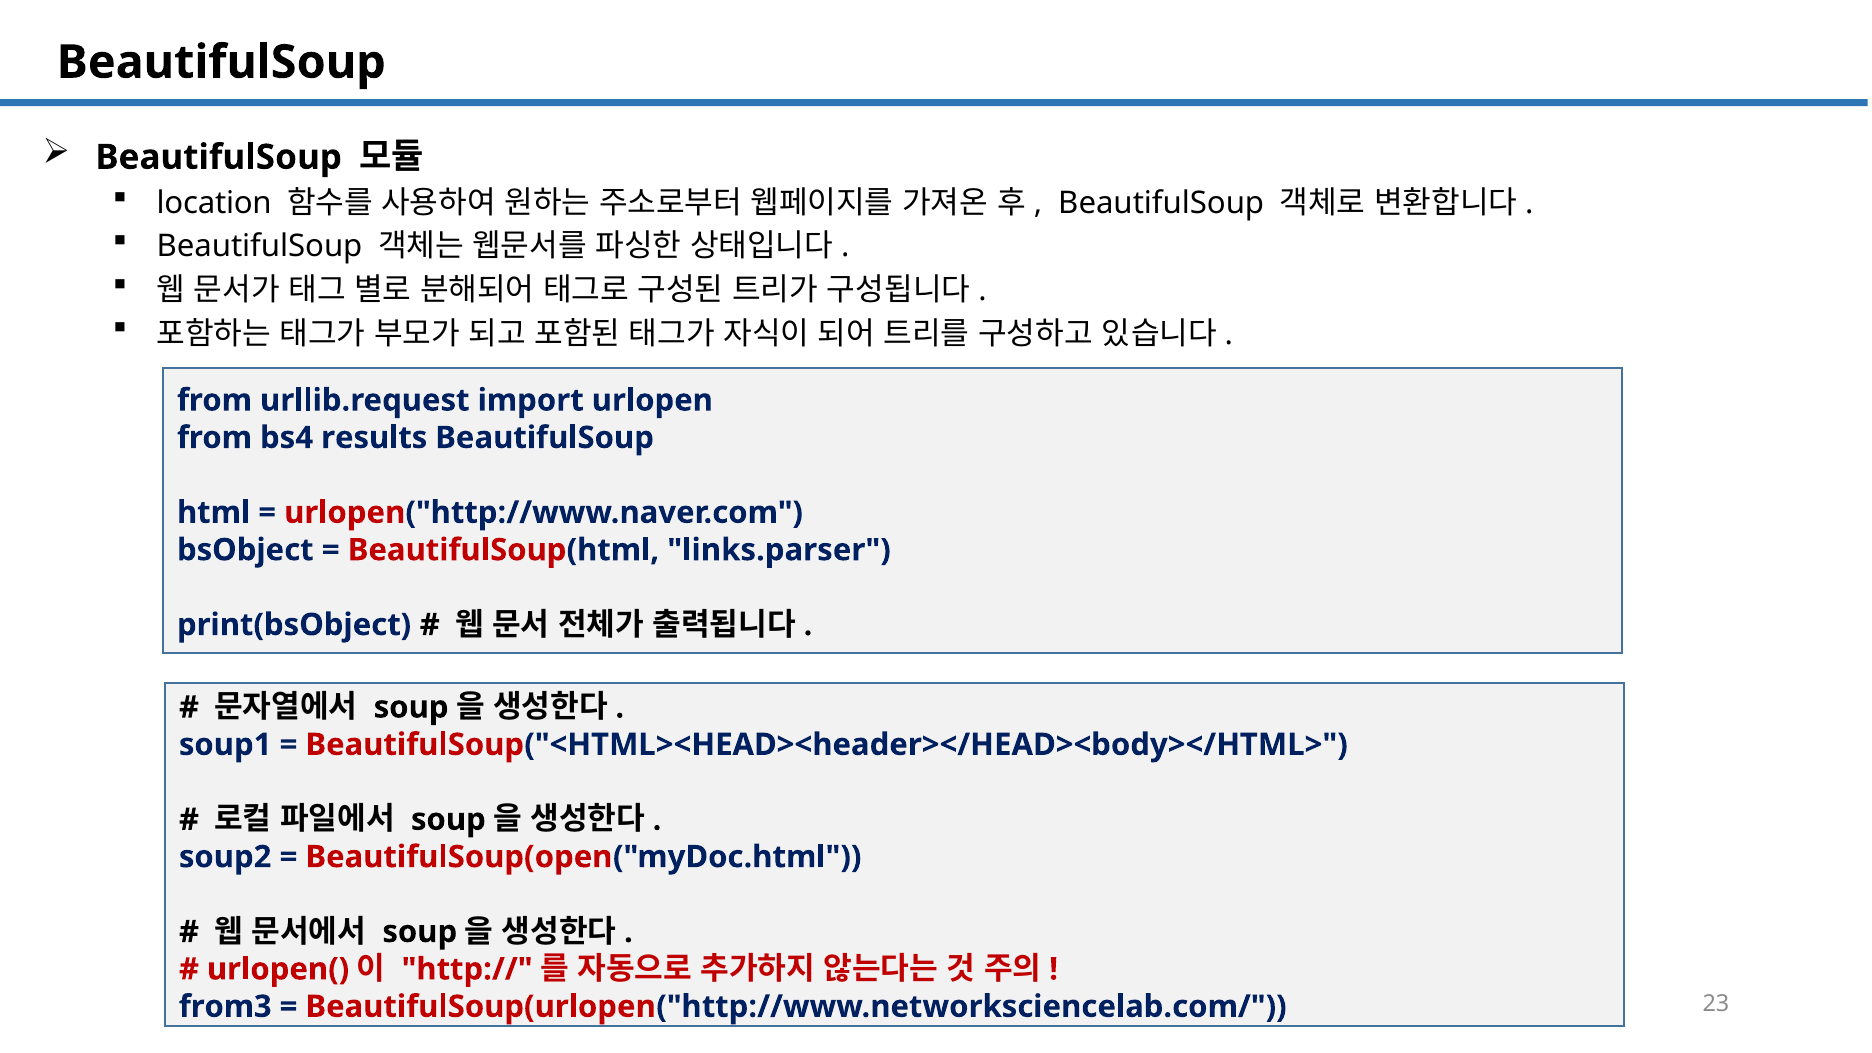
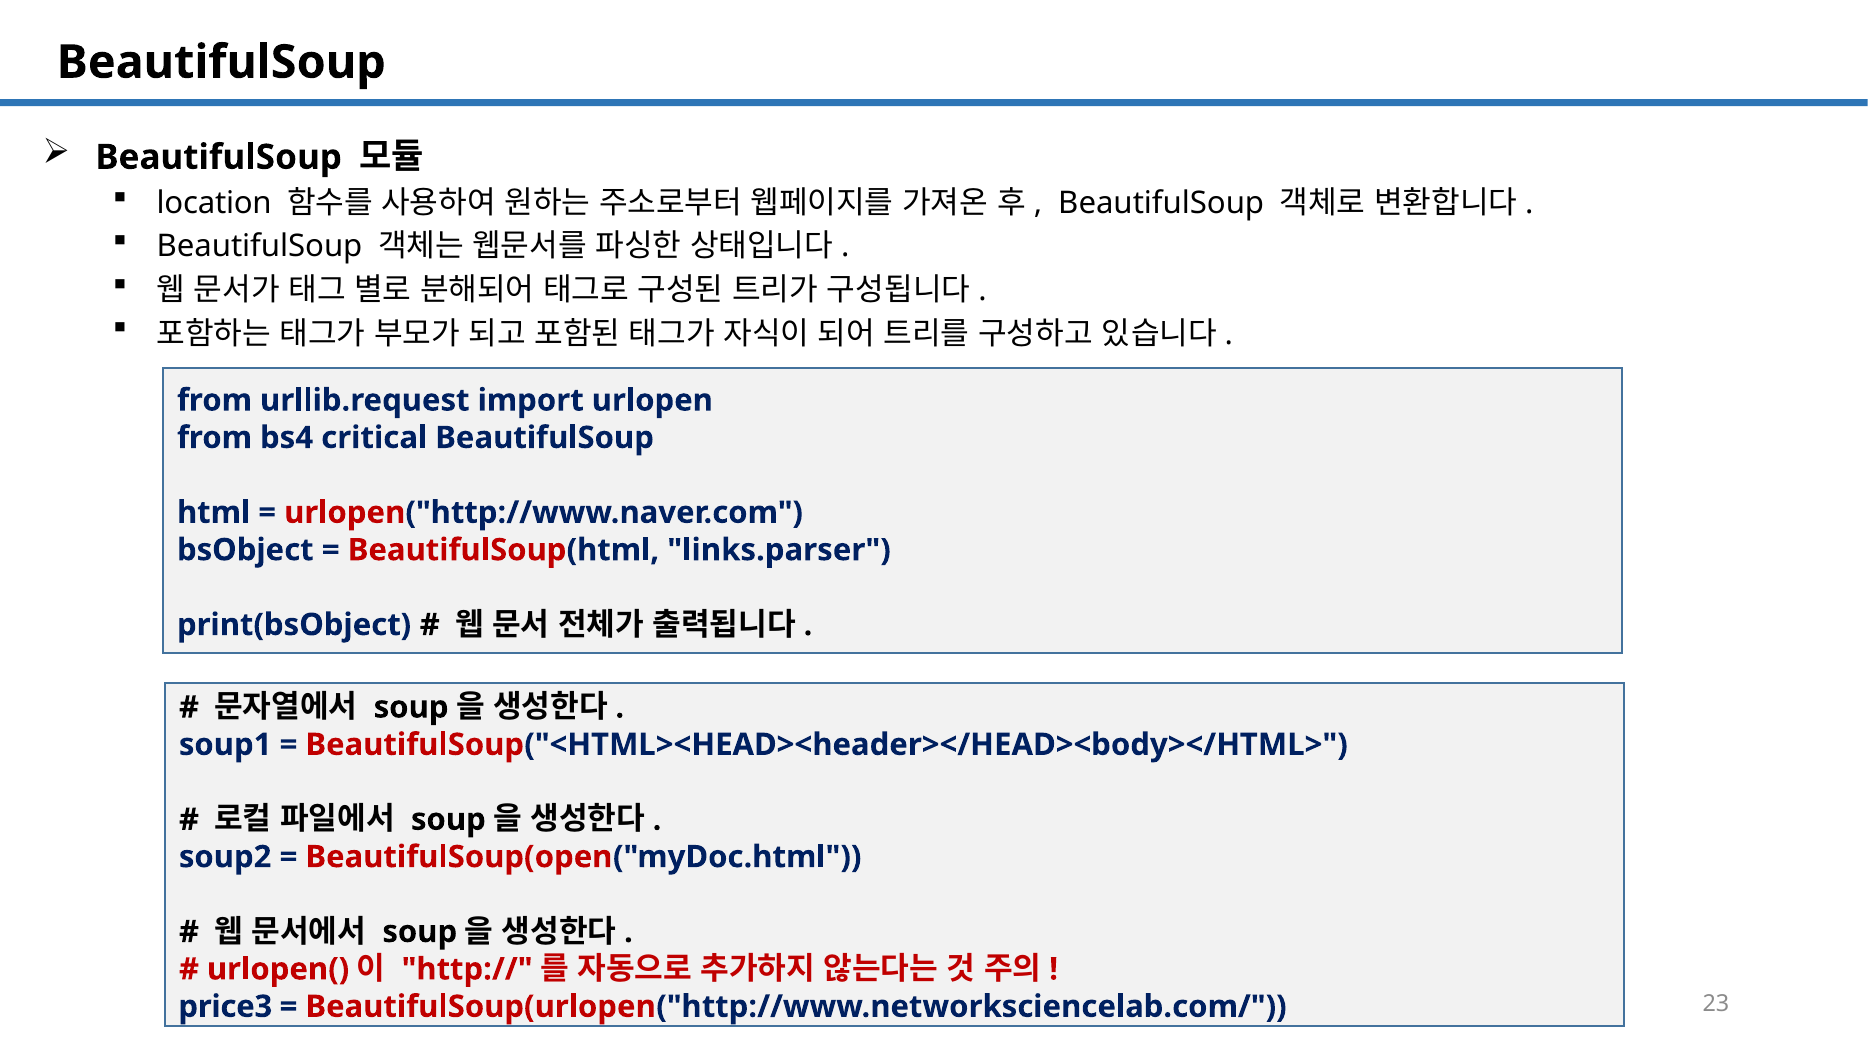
results: results -> critical (374, 438)
from3: from3 -> price3 (225, 1007)
